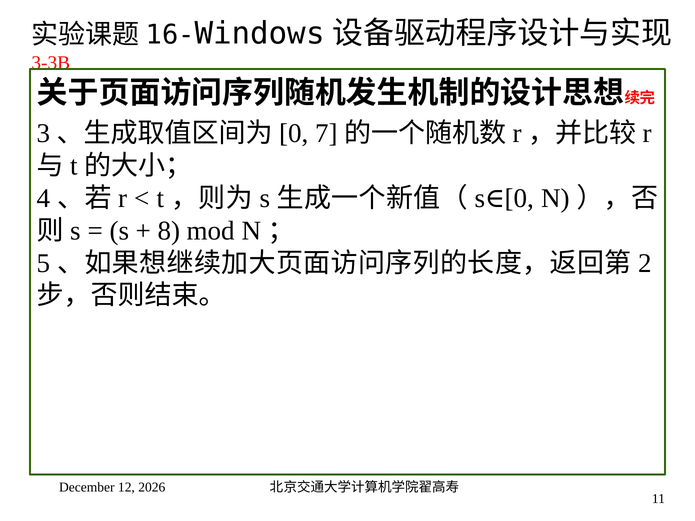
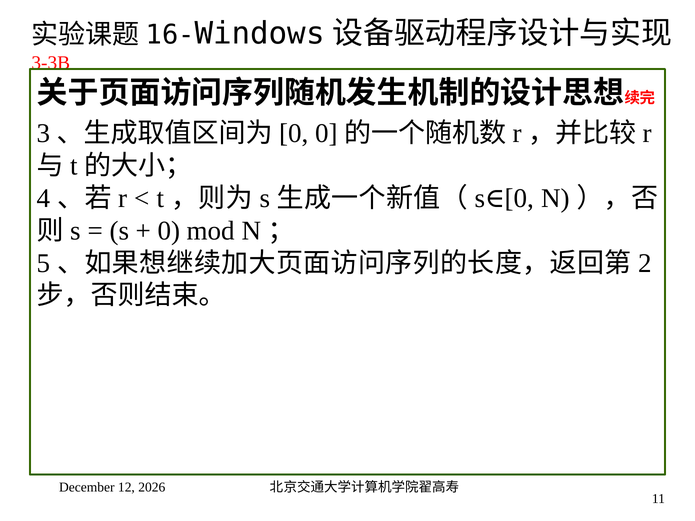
7: 7 -> 0 (327, 133)
8: 8 -> 0 (169, 231)
